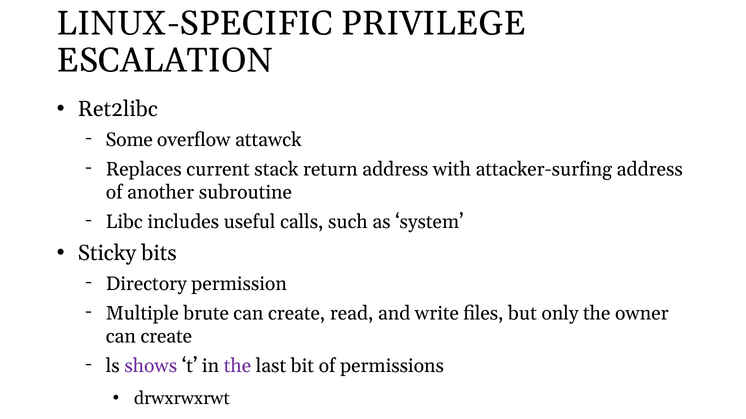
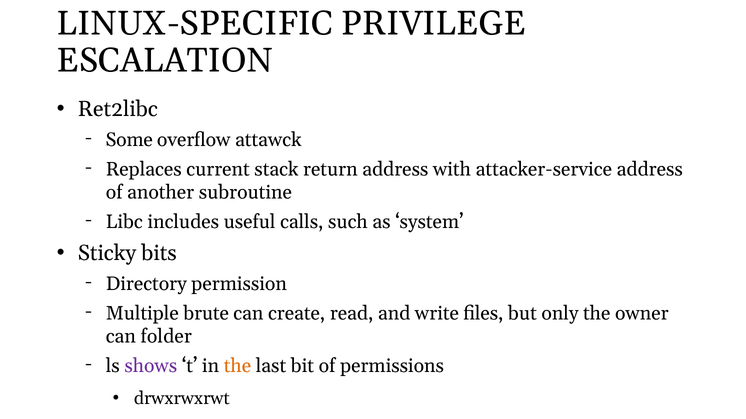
attacker-surfing: attacker-surfing -> attacker-service (544, 169)
create: create -> folder (166, 337)
the colour: purple -> orange (237, 366)
